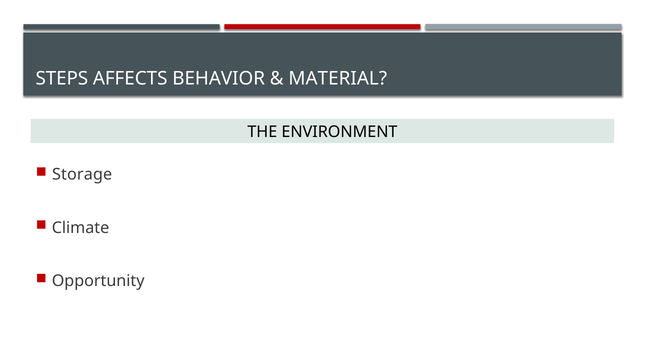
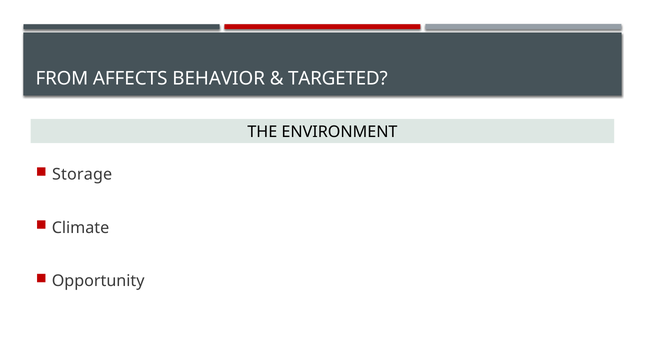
STEPS: STEPS -> FROM (62, 78)
MATERIAL: MATERIAL -> TARGETED (338, 78)
